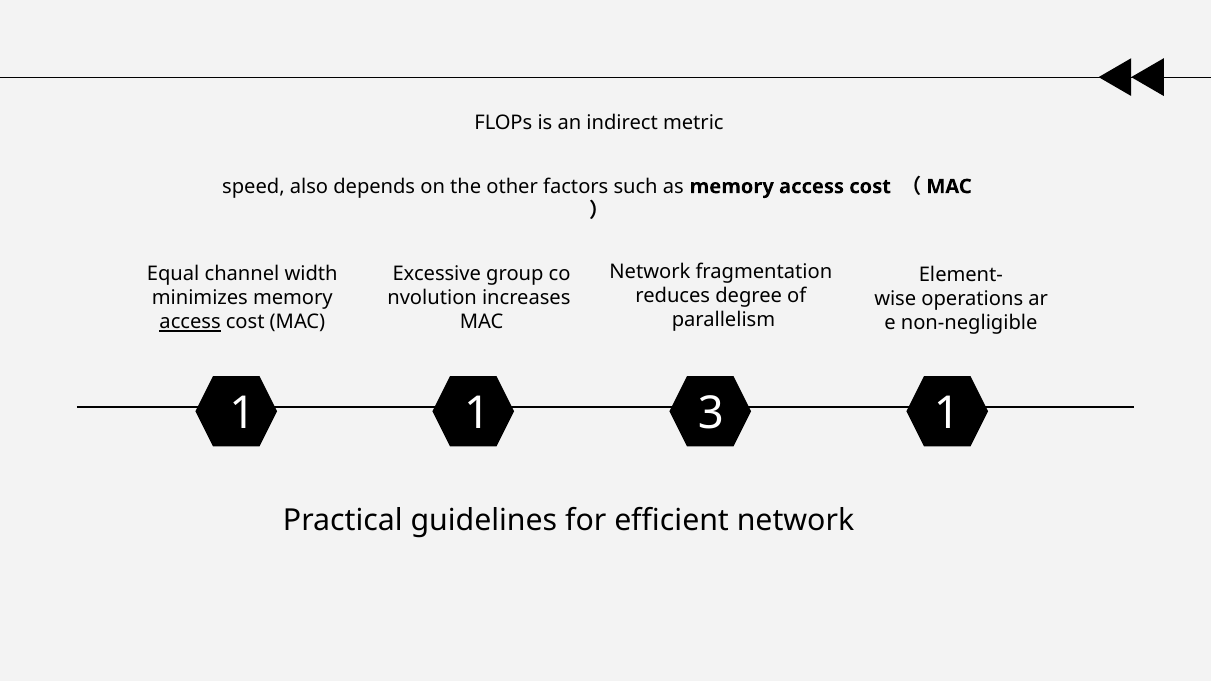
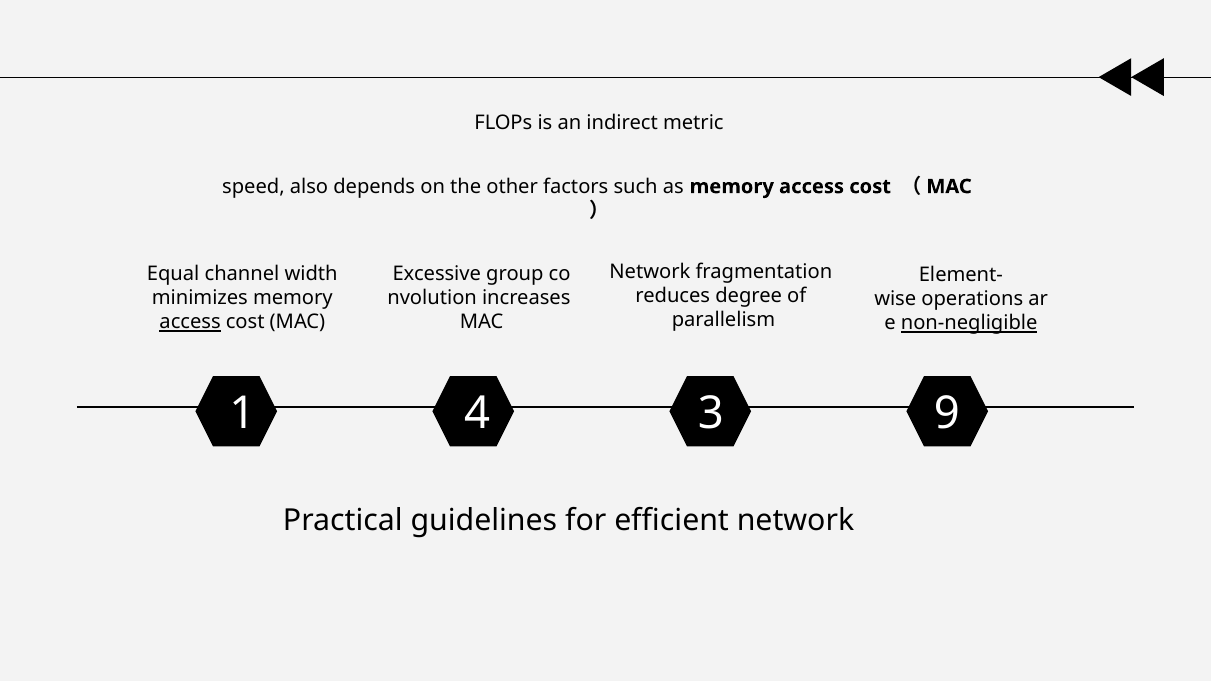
non-negligible underline: none -> present (969, 323)
1 1: 1 -> 4 (477, 414)
3 1: 1 -> 9 (947, 414)
